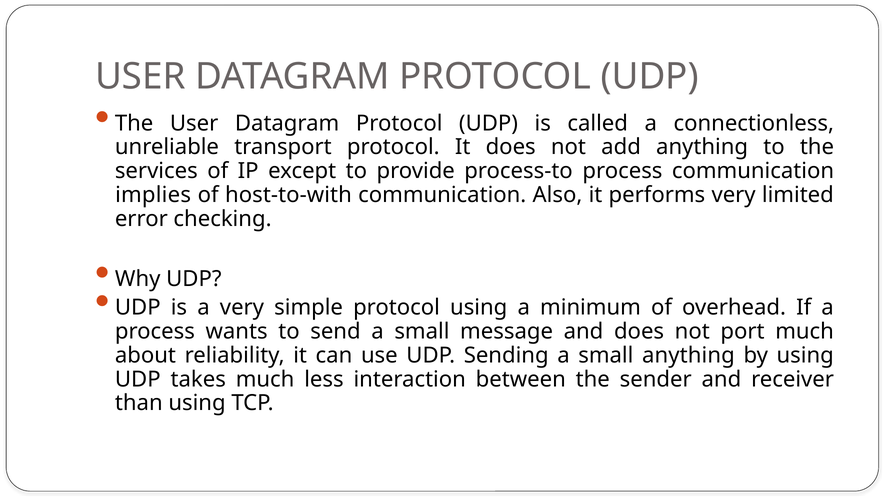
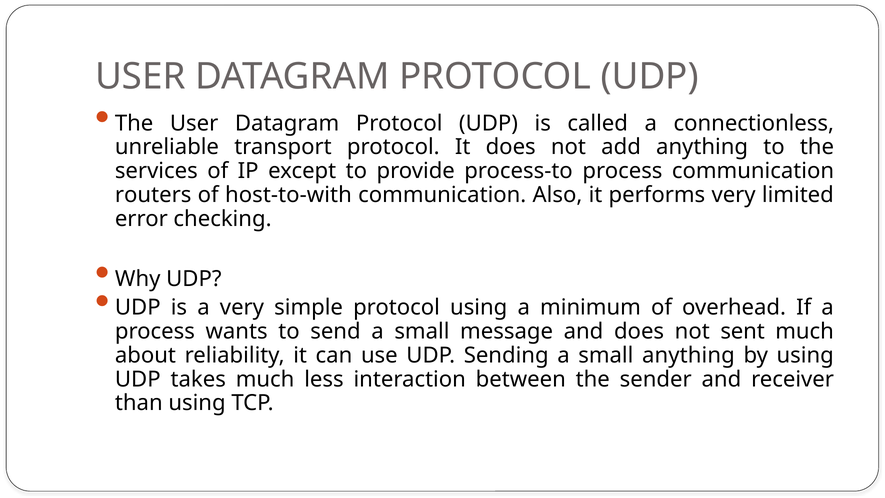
implies: implies -> routers (153, 195)
port: port -> sent (743, 331)
